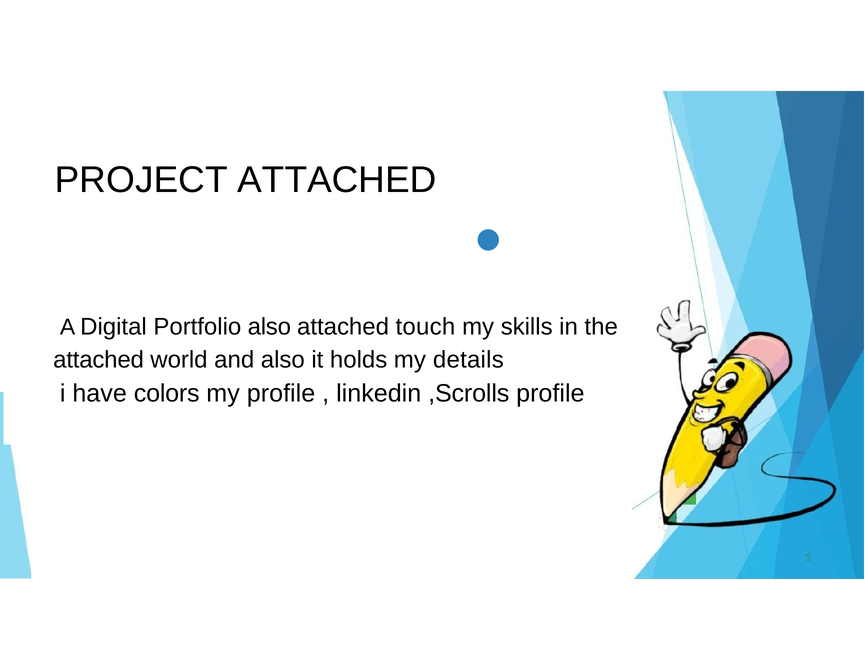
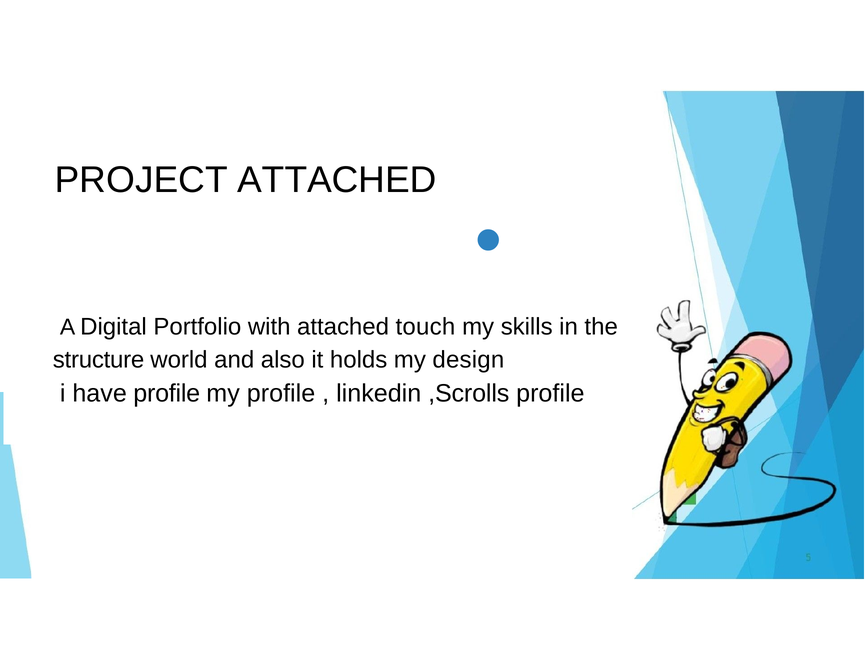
Portfolio also: also -> with (269, 327)
attached: attached -> structure (99, 359)
details: details -> design (468, 359)
have colors: colors -> profile (167, 393)
